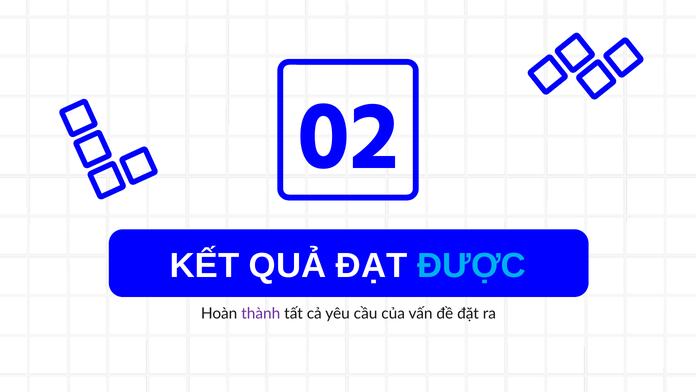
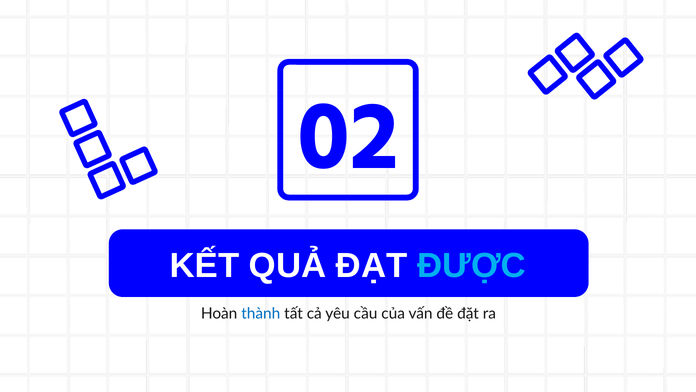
thành colour: purple -> blue (261, 313)
